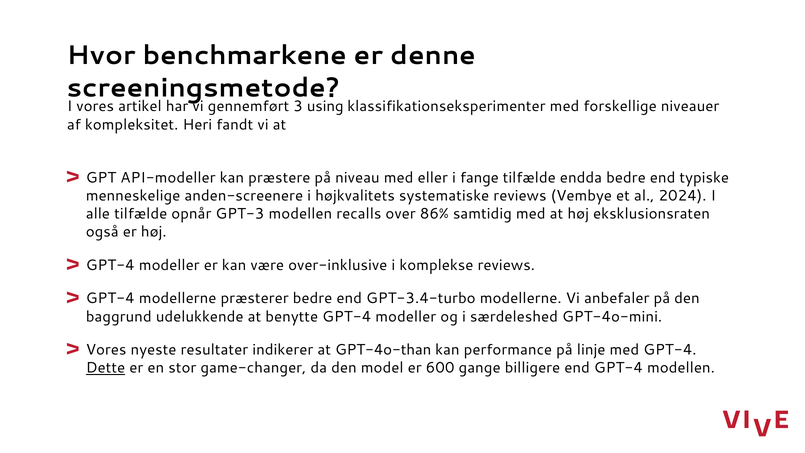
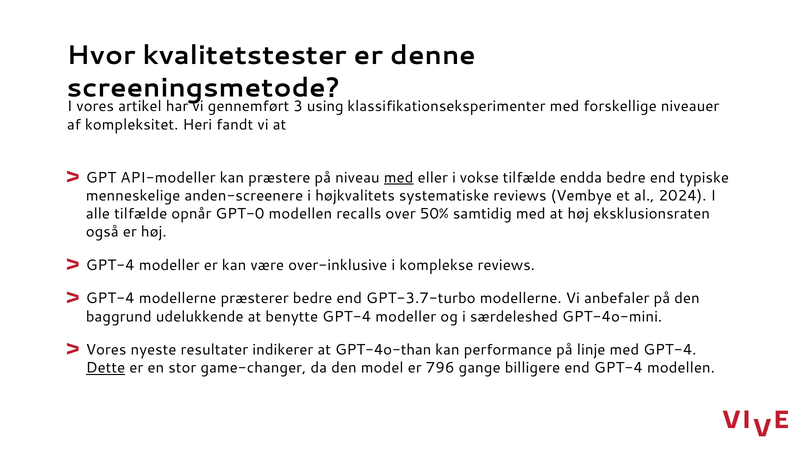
benchmarkene: benchmarkene -> kvalitetstester (245, 55)
med underline: none -> present (399, 178)
fange: fange -> vokse (479, 178)
GPT-3: GPT-3 -> GPT-0 (240, 214)
86%: 86% -> 50% (434, 214)
GPT-3.4-turbo: GPT-3.4-turbo -> GPT-3.7-turbo (421, 298)
600: 600 -> 796 (440, 368)
